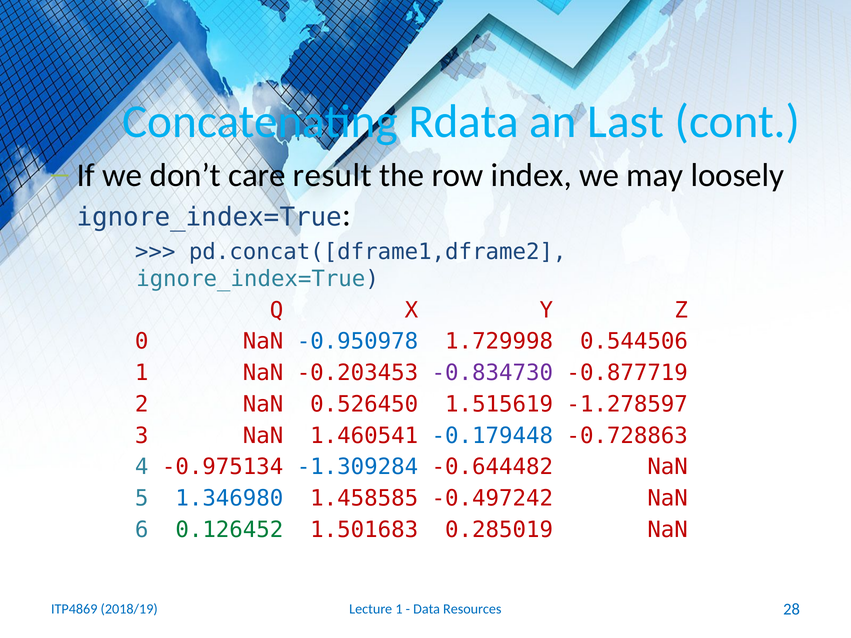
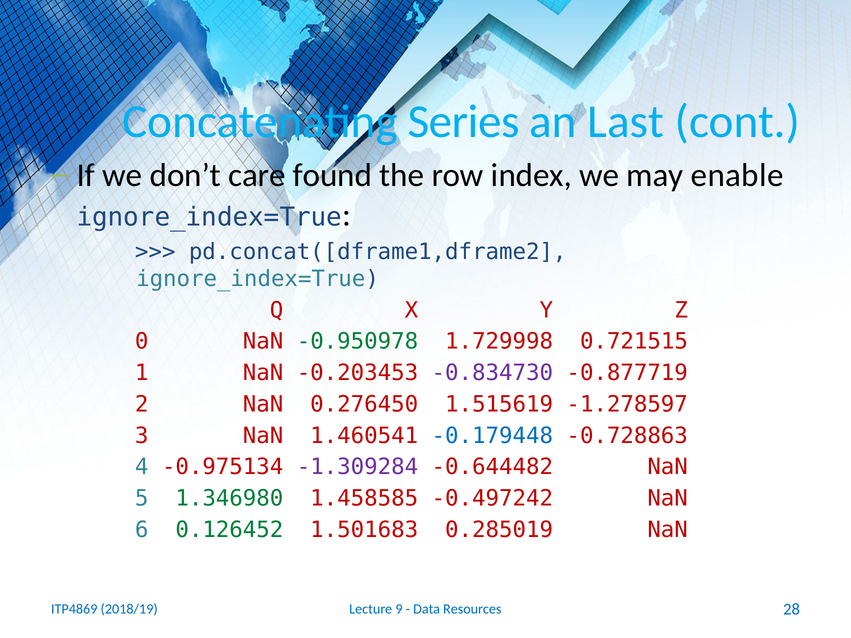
Rdata: Rdata -> Series (464, 122)
result: result -> found (333, 175)
loosely: loosely -> enable (737, 175)
-0.950978 colour: blue -> green (357, 342)
0.544506: 0.544506 -> 0.721515 (634, 342)
0.526450: 0.526450 -> 0.276450 (364, 404)
-1.309284 colour: blue -> purple (357, 467)
1.346980 colour: blue -> green (229, 499)
Lecture 1: 1 -> 9 (399, 609)
